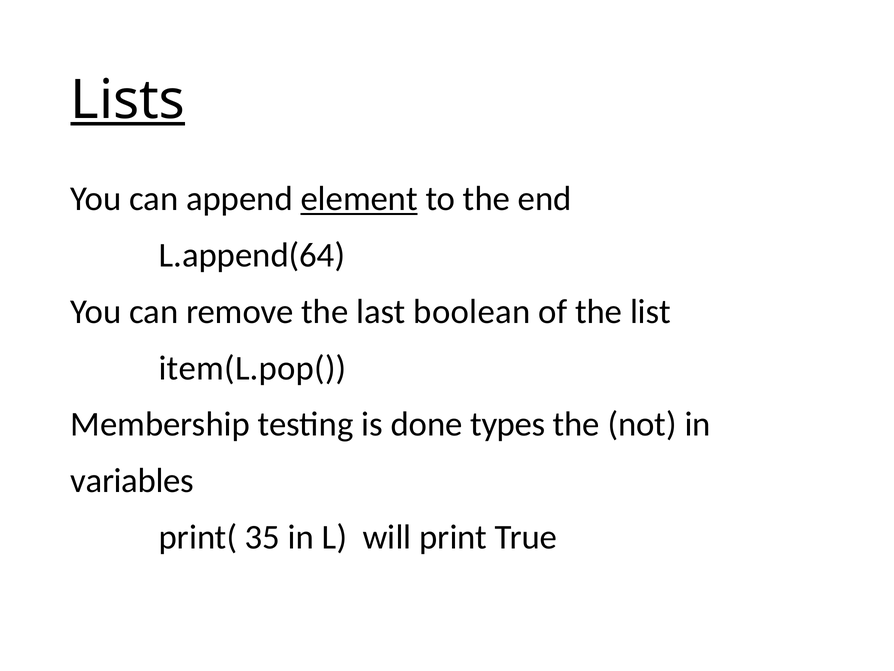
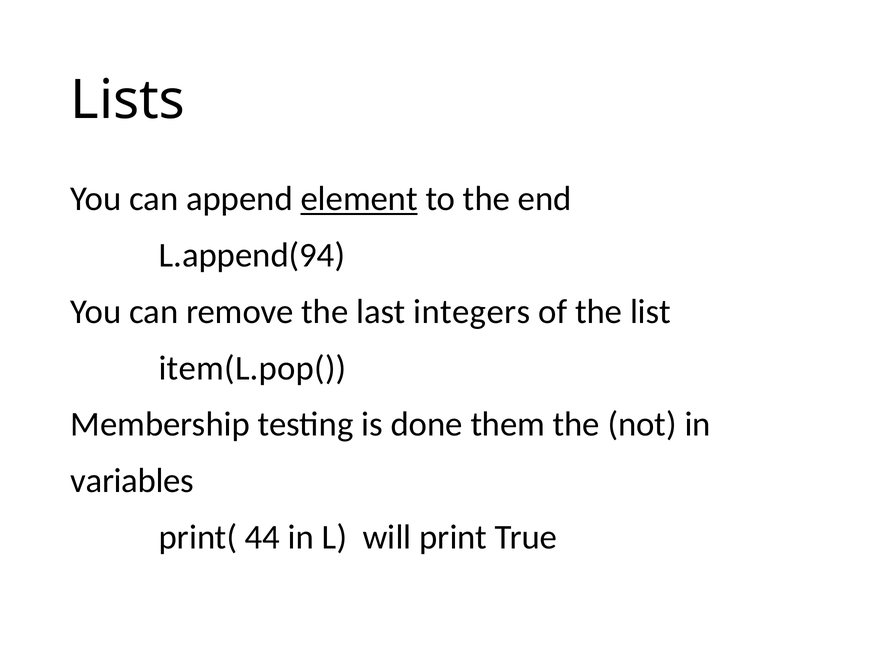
Lists underline: present -> none (128, 100)
L.append(64: L.append(64 -> L.append(94 (252, 255)
boolean: boolean -> integers (472, 311)
types: types -> them (508, 424)
35: 35 -> 44 (262, 537)
